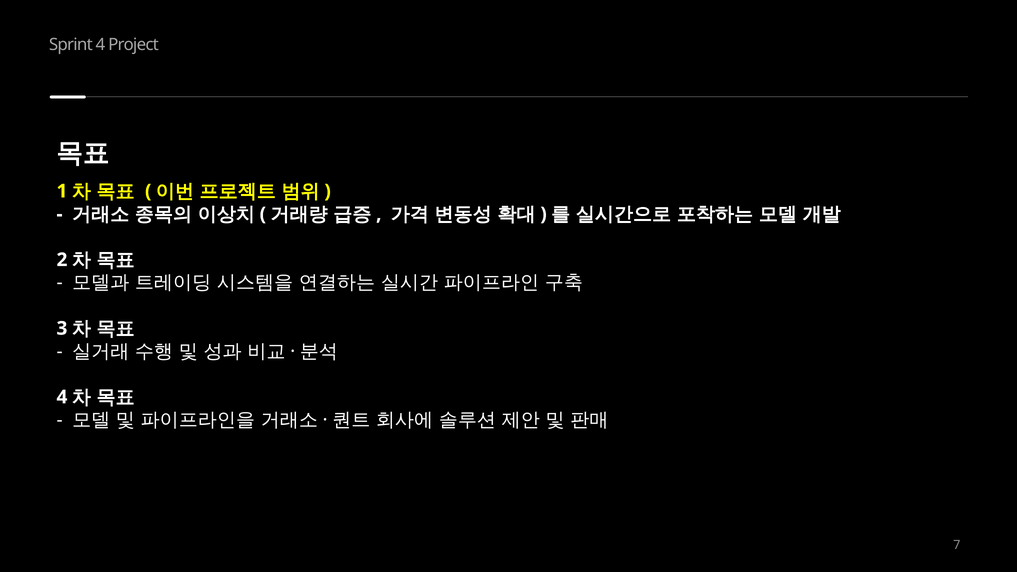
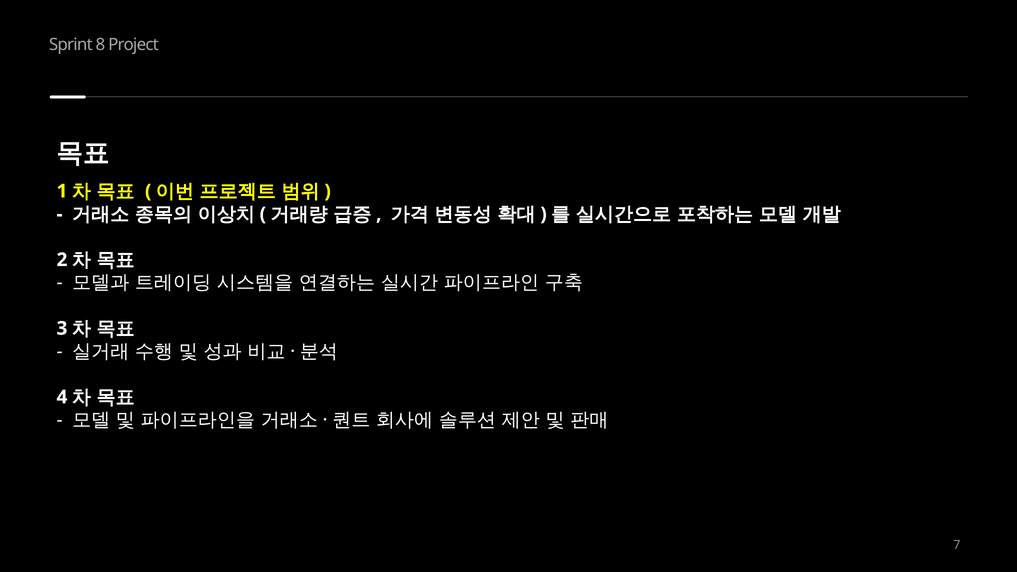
Sprint 4: 4 -> 8 (100, 45)
